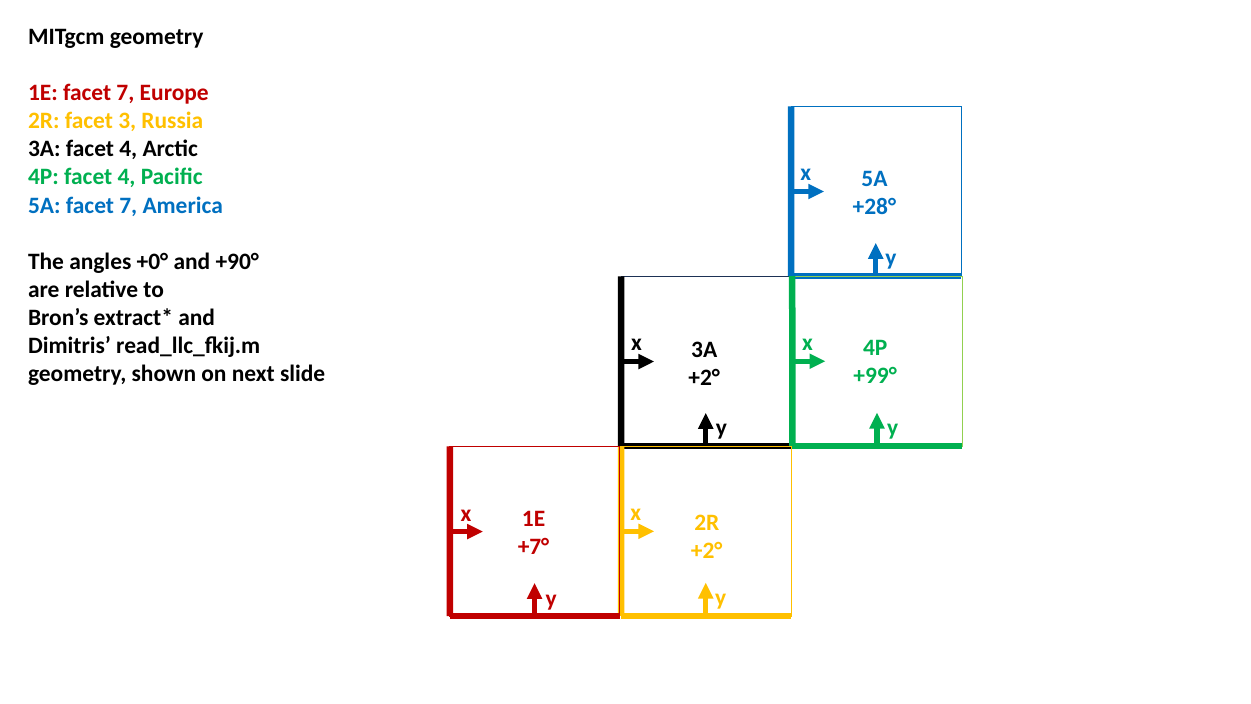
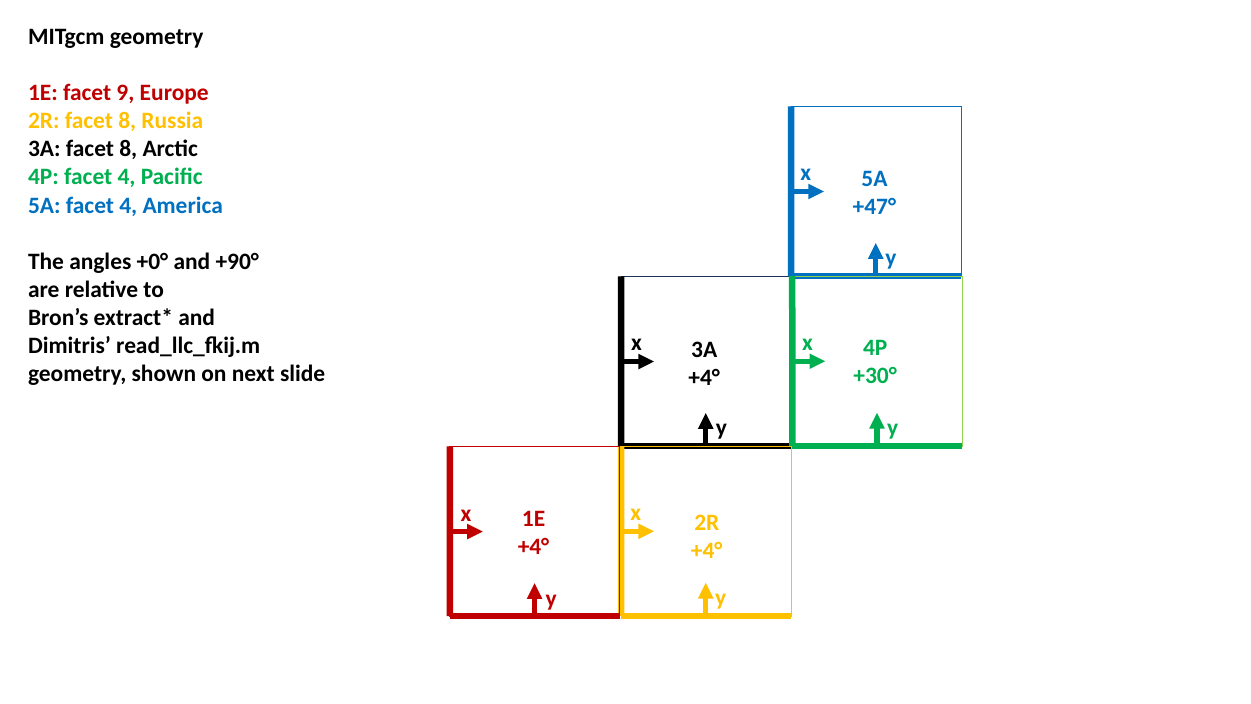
1E facet 7: 7 -> 9 (125, 93)
2R facet 3: 3 -> 8 (127, 121)
3A facet 4: 4 -> 8 (128, 149)
5A facet 7: 7 -> 4 (128, 205)
+28°: +28° -> +47° (874, 207)
+99°: +99° -> +30° (875, 376)
+2°: +2° -> +4° (704, 378)
+7°: +7° -> +4° (534, 546)
+2°: +2° -> +4° (707, 550)
